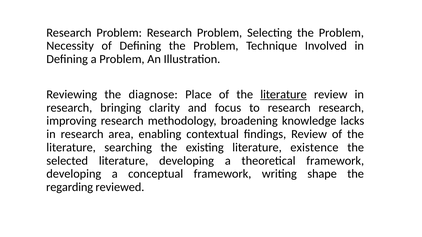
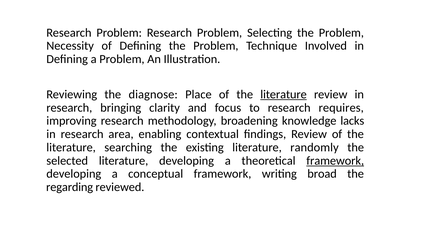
research research: research -> requires (341, 108)
existence: existence -> randomly (314, 148)
framework underline: none -> present (335, 161)
shape: shape -> broad (322, 174)
